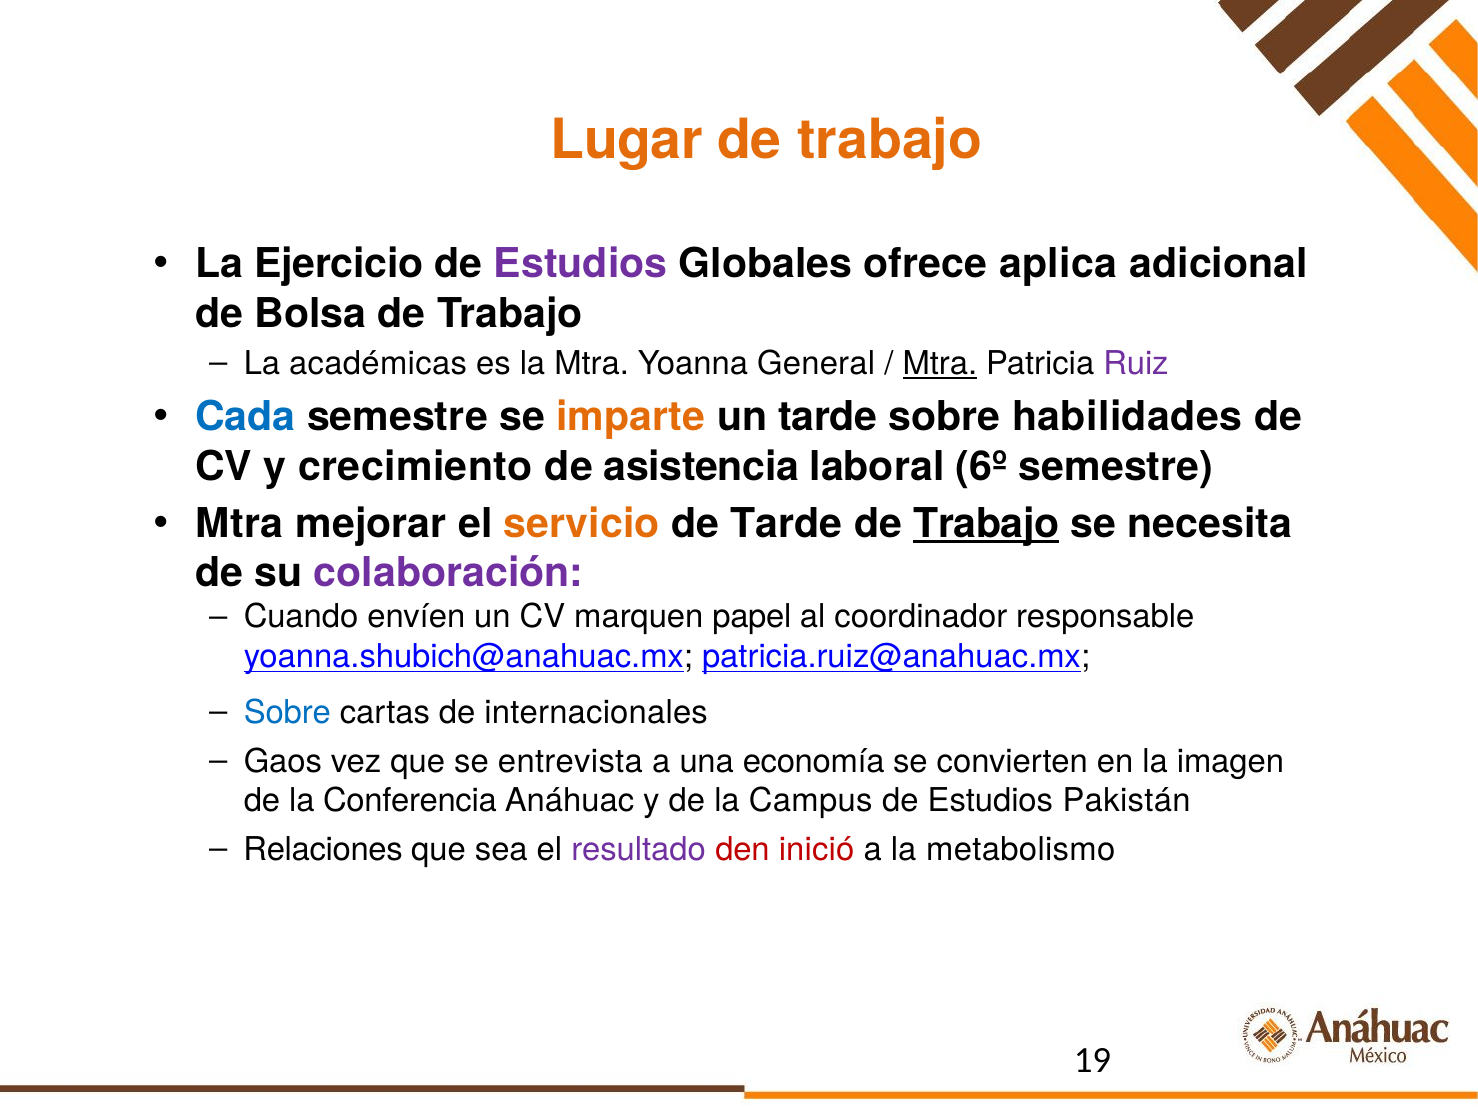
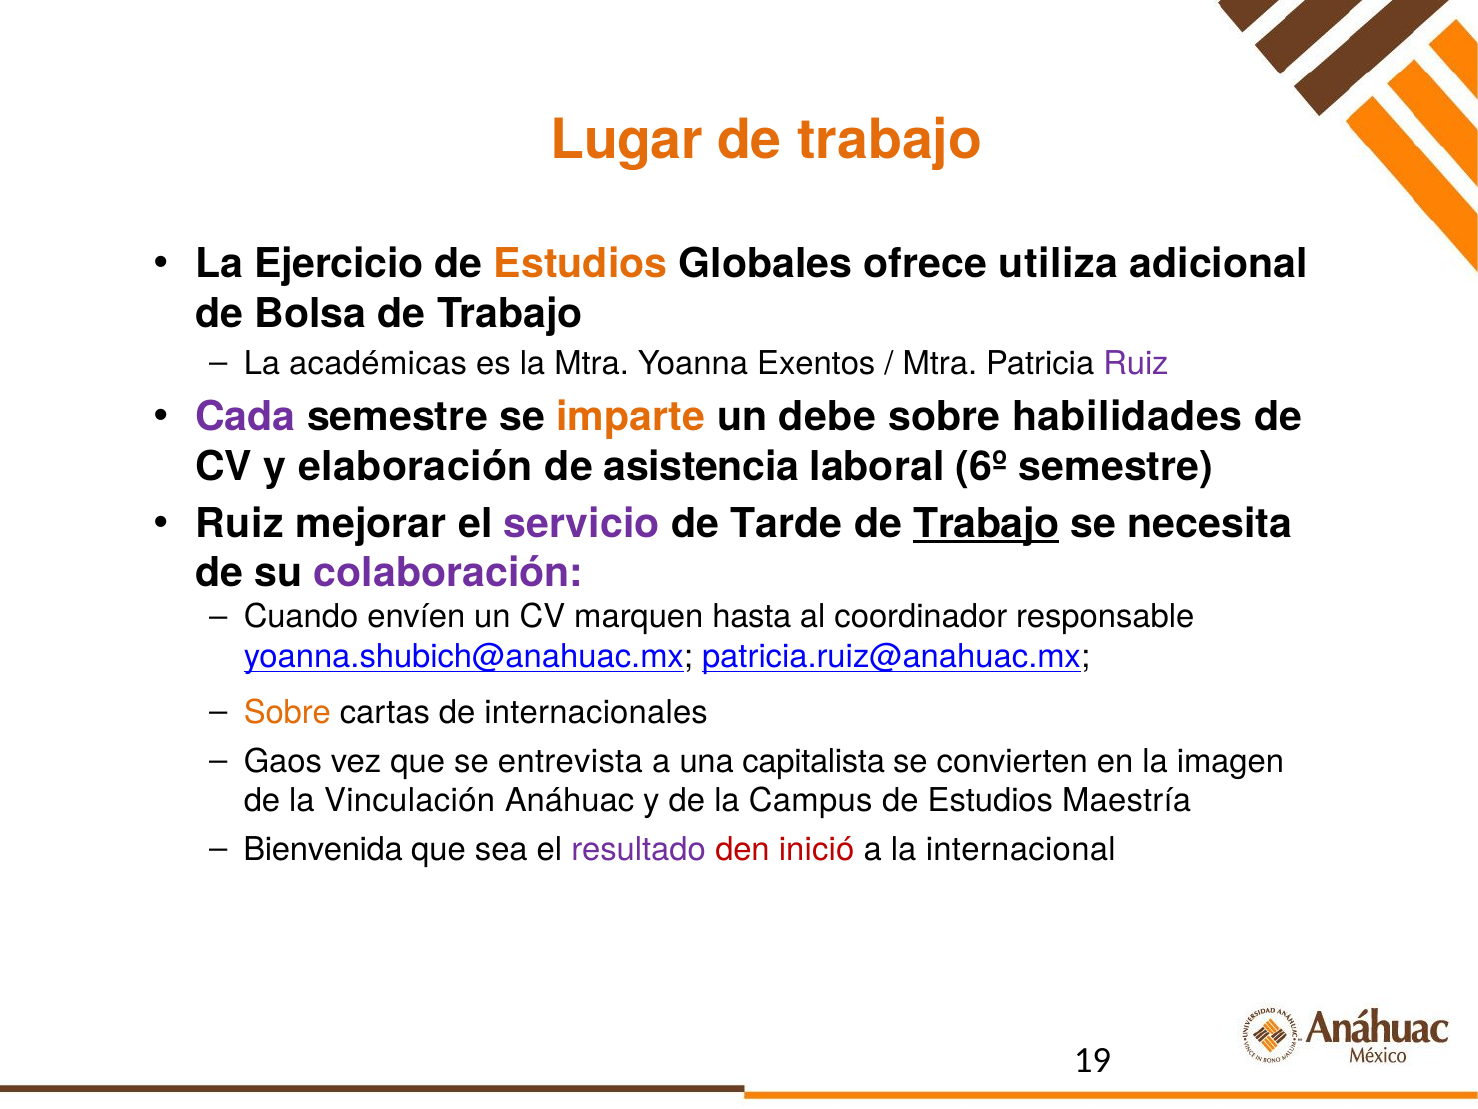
Estudios colour: purple -> orange (581, 264)
aplica: aplica -> utiliza (1058, 264)
General: General -> Exentos (816, 364)
Mtra underline: present -> none (940, 364)
Cada colour: blue -> purple (245, 417)
un tarde: tarde -> debe (828, 417)
crecimiento: crecimiento -> elaboración (416, 466)
Mtra: Mtra -> Ruiz (240, 524)
servicio colour: orange -> purple (582, 524)
papel: papel -> hasta (752, 617)
Sobre colour: blue -> orange (287, 713)
economía: economía -> capitalista (814, 761)
Conferencia: Conferencia -> Vinculación (410, 800)
Pakistán: Pakistán -> Maestría (1127, 800)
Relaciones: Relaciones -> Bienvenida (323, 849)
metabolismo: metabolismo -> internacional (1021, 849)
